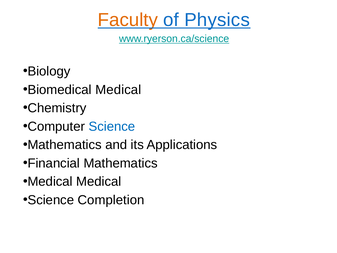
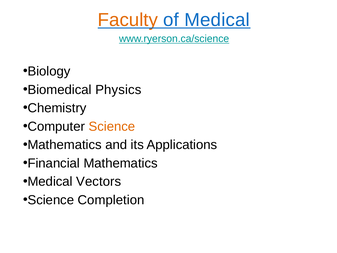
of Physics: Physics -> Medical (217, 20)
Biomedical Medical: Medical -> Physics (118, 90)
Science colour: blue -> orange (112, 126)
Medical Medical: Medical -> Vectors (99, 181)
